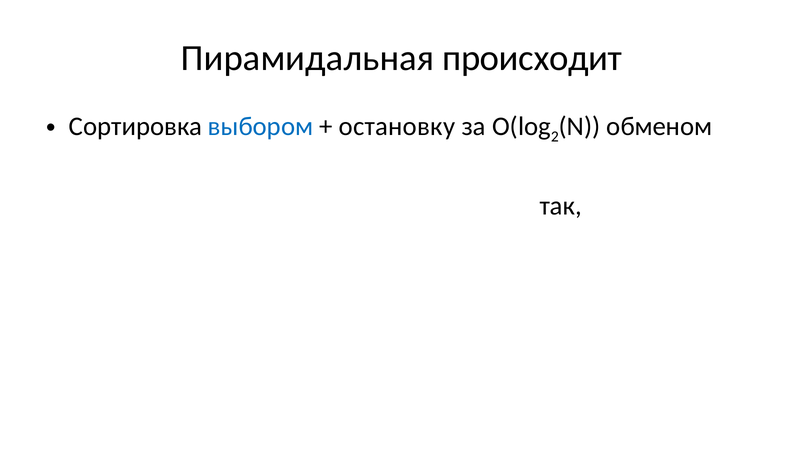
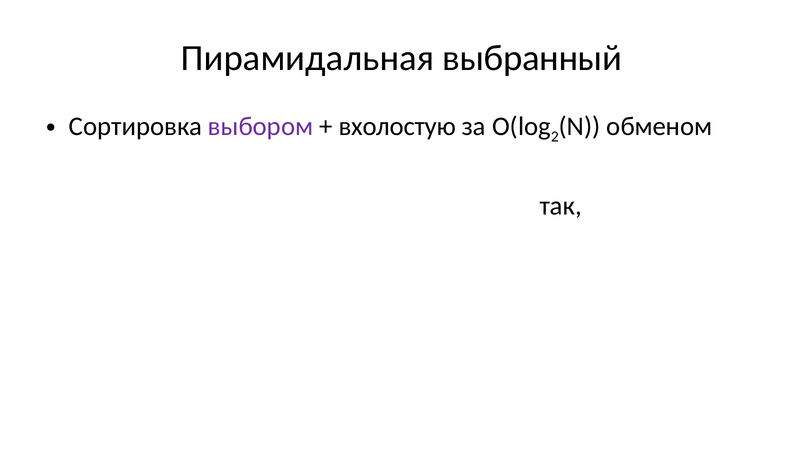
происходит: происходит -> выбранный (532, 58)
выбором colour: blue -> purple (261, 126)
остановку: остановку -> вхолостую (397, 126)
